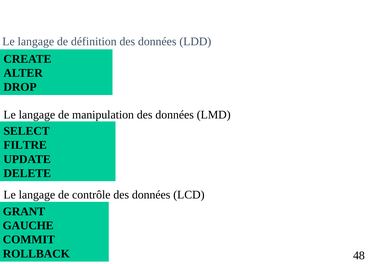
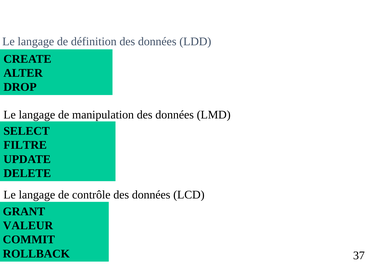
GAUCHE: GAUCHE -> VALEUR (28, 225)
48: 48 -> 37 (359, 255)
